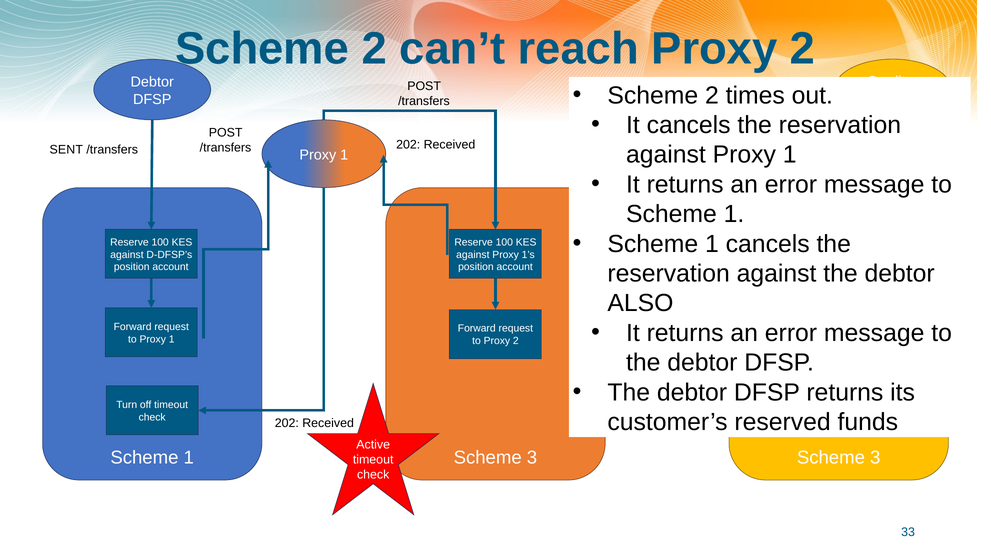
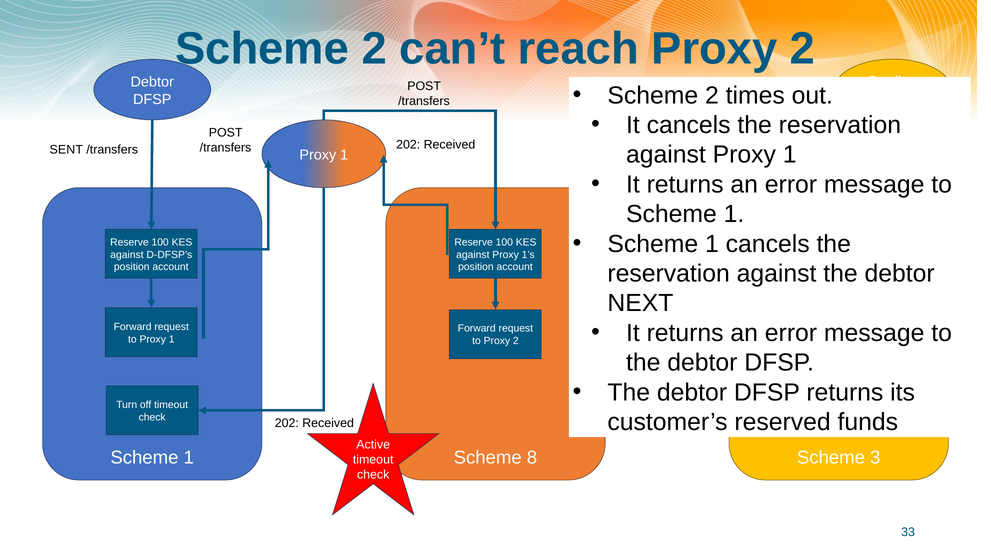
ALSO: ALSO -> NEXT (640, 303)
1 Scheme 3: 3 -> 8 (532, 458)
